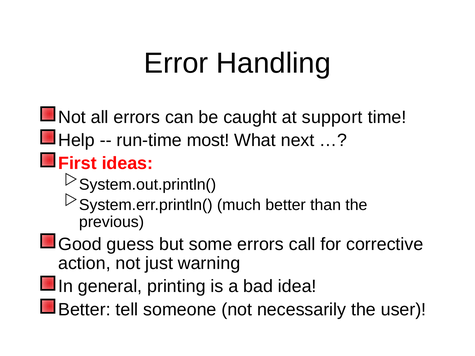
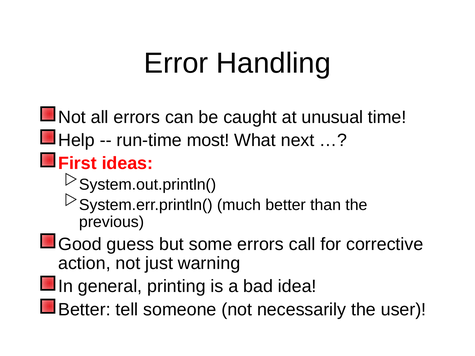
support: support -> unusual (332, 117)
